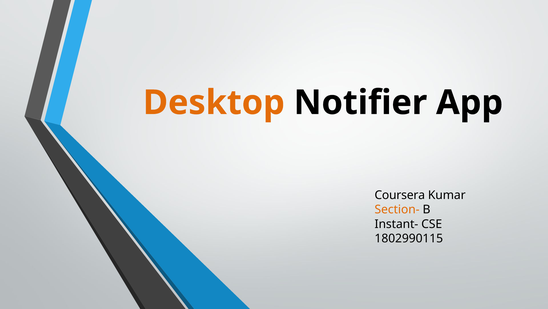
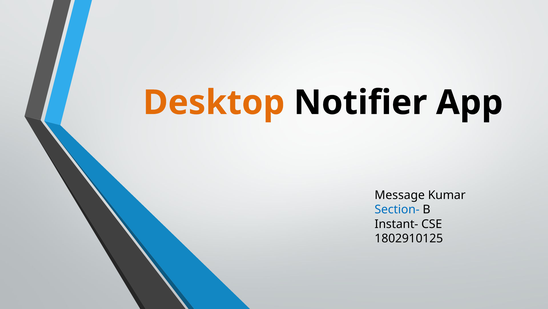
Coursera: Coursera -> Message (400, 195)
Section- colour: orange -> blue (397, 209)
1802990115: 1802990115 -> 1802910125 (409, 238)
